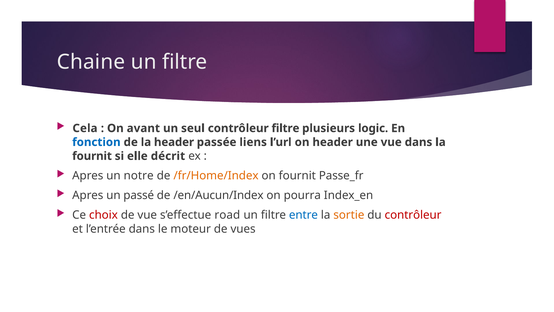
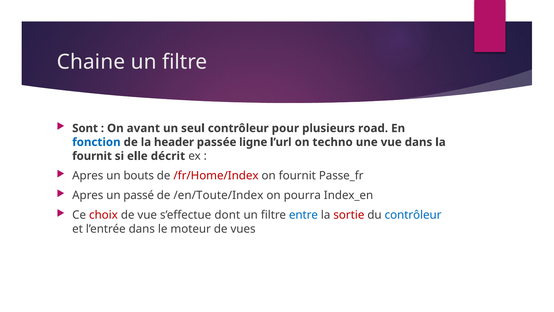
Cela: Cela -> Sont (85, 128)
contrôleur filtre: filtre -> pour (285, 128)
logic: logic -> road (373, 128)
liens: liens -> ligne (253, 142)
on header: header -> techno (333, 142)
notre: notre -> bouts (139, 176)
/fr/Home/Index colour: orange -> red (216, 176)
/en/Aucun/Index: /en/Aucun/Index -> /en/Toute/Index (218, 195)
road: road -> dont (227, 215)
sortie colour: orange -> red (349, 215)
contrôleur colour: red -> blue (413, 215)
